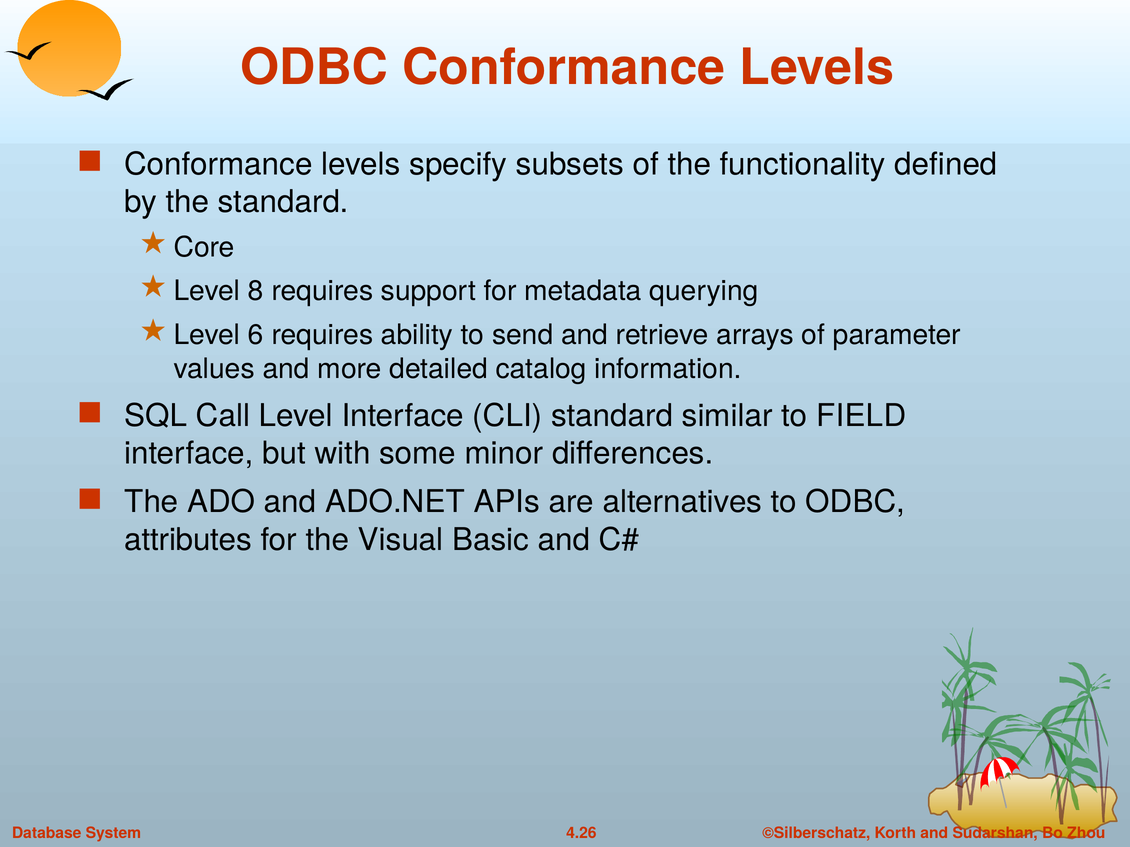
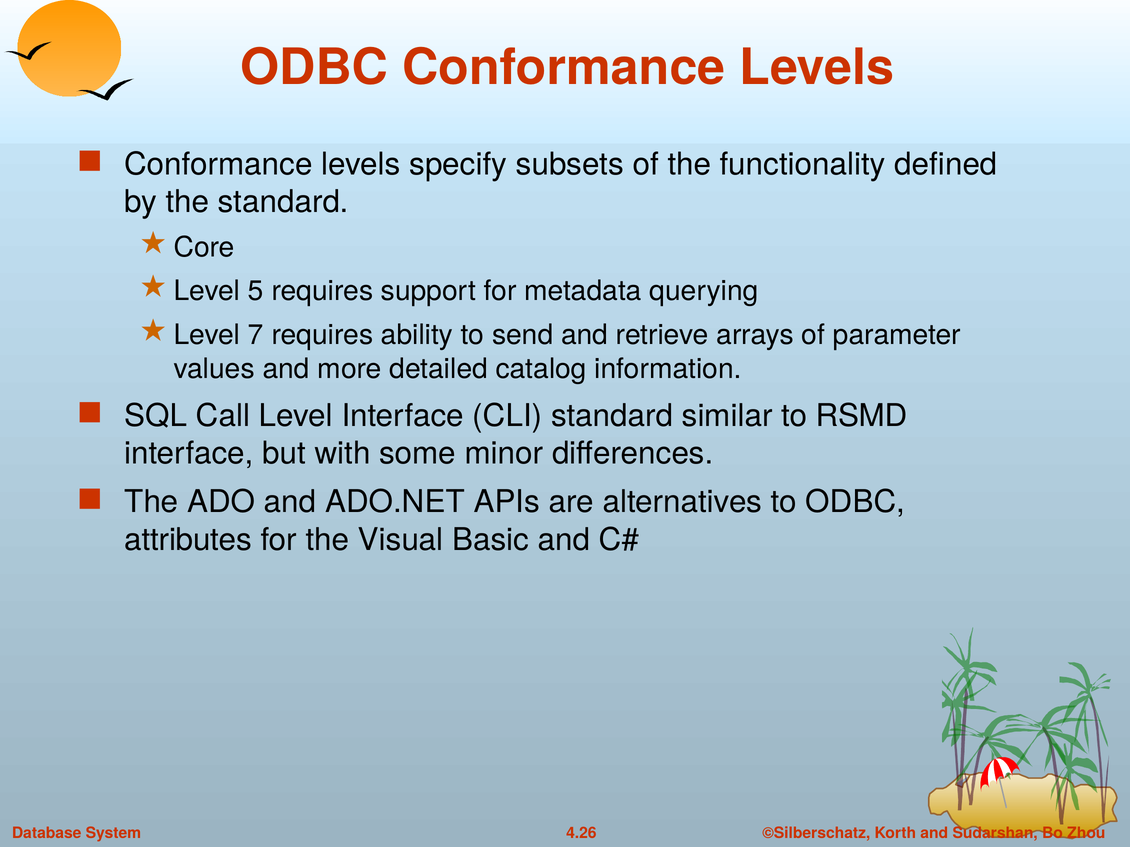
8: 8 -> 5 (256, 291)
6: 6 -> 7 (256, 335)
FIELD: FIELD -> RSMD (862, 416)
